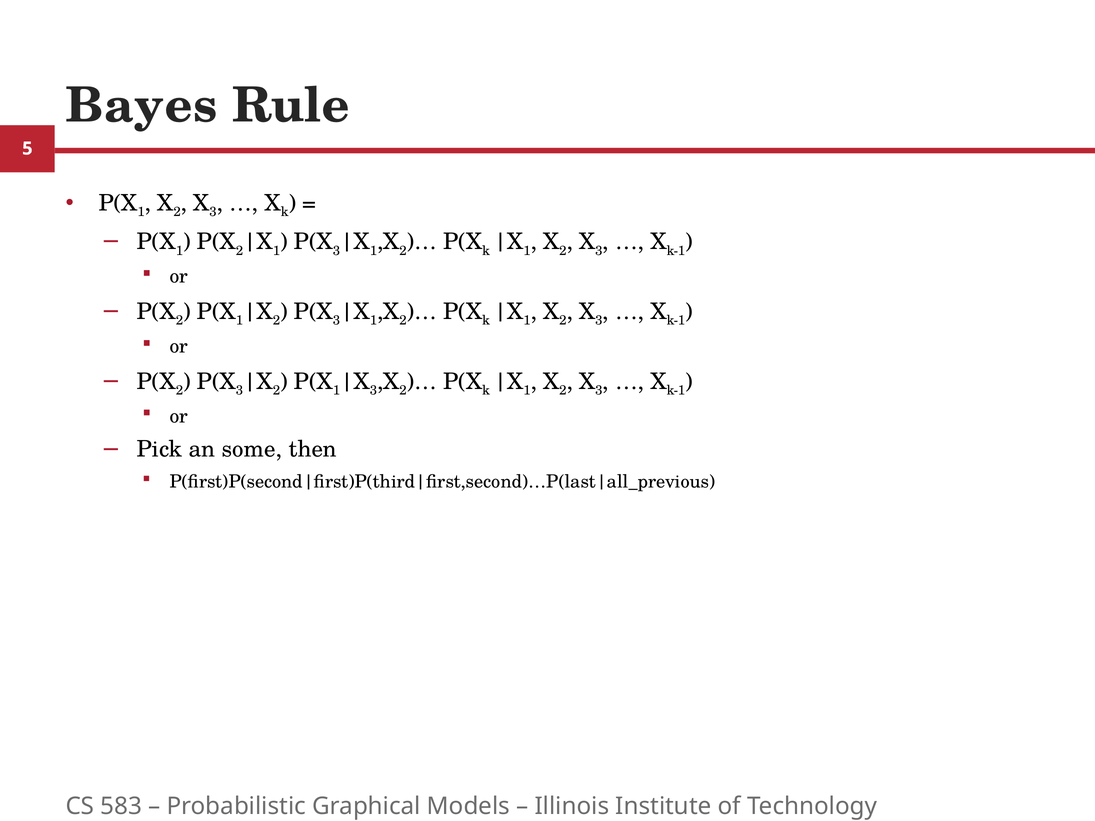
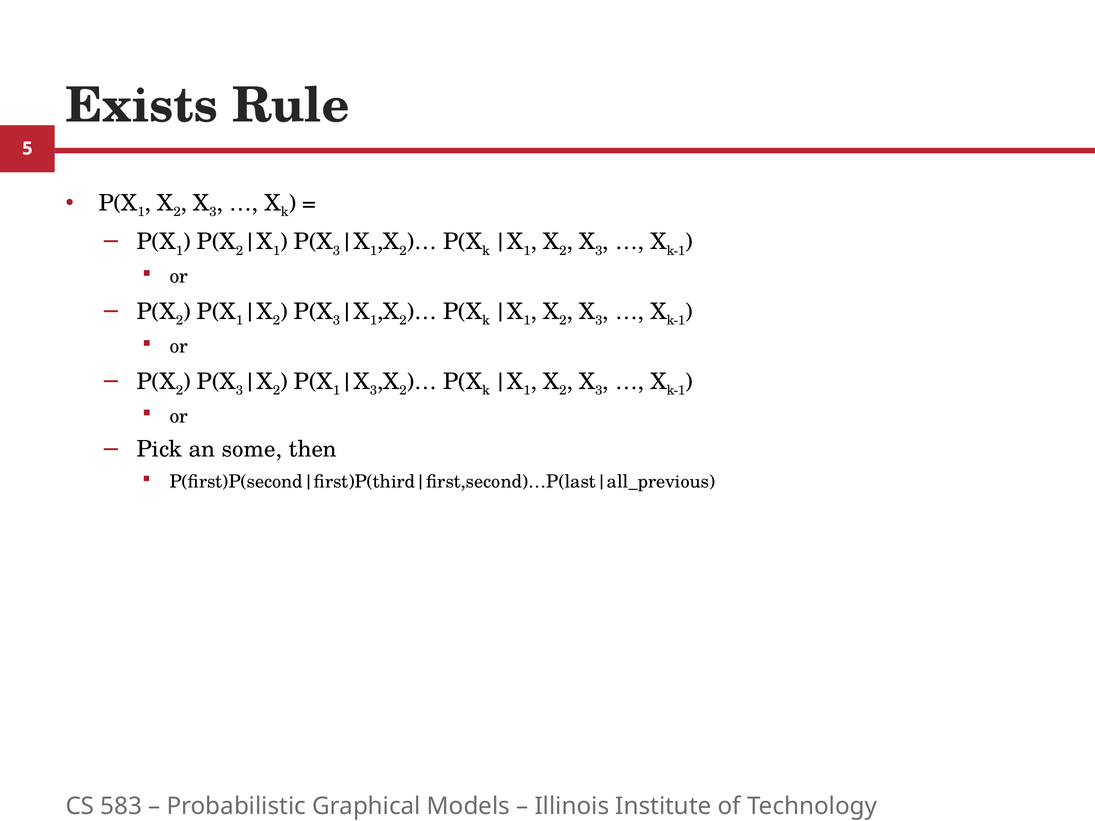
Bayes: Bayes -> Exists (142, 106)
